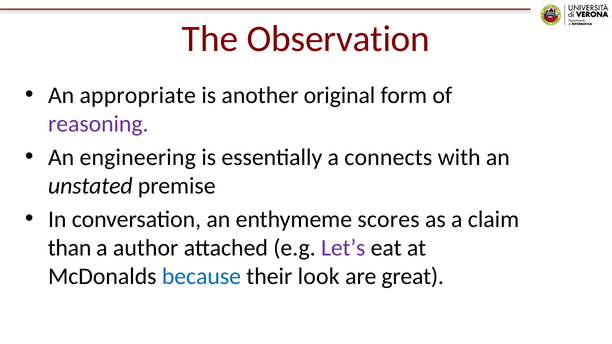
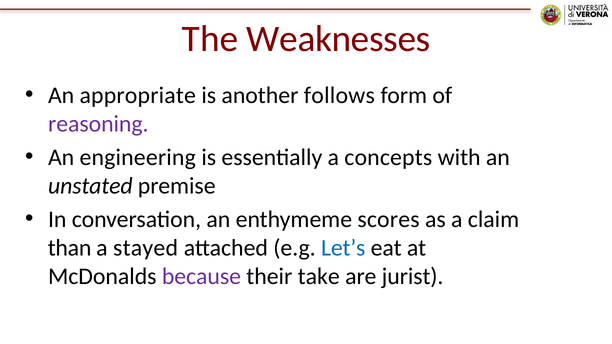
Observation: Observation -> Weaknesses (338, 39)
original: original -> follows (339, 96)
connects: connects -> concepts (388, 157)
author: author -> stayed (146, 248)
Let’s colour: purple -> blue (343, 248)
because colour: blue -> purple (201, 277)
look: look -> take (319, 277)
great: great -> jurist (413, 277)
